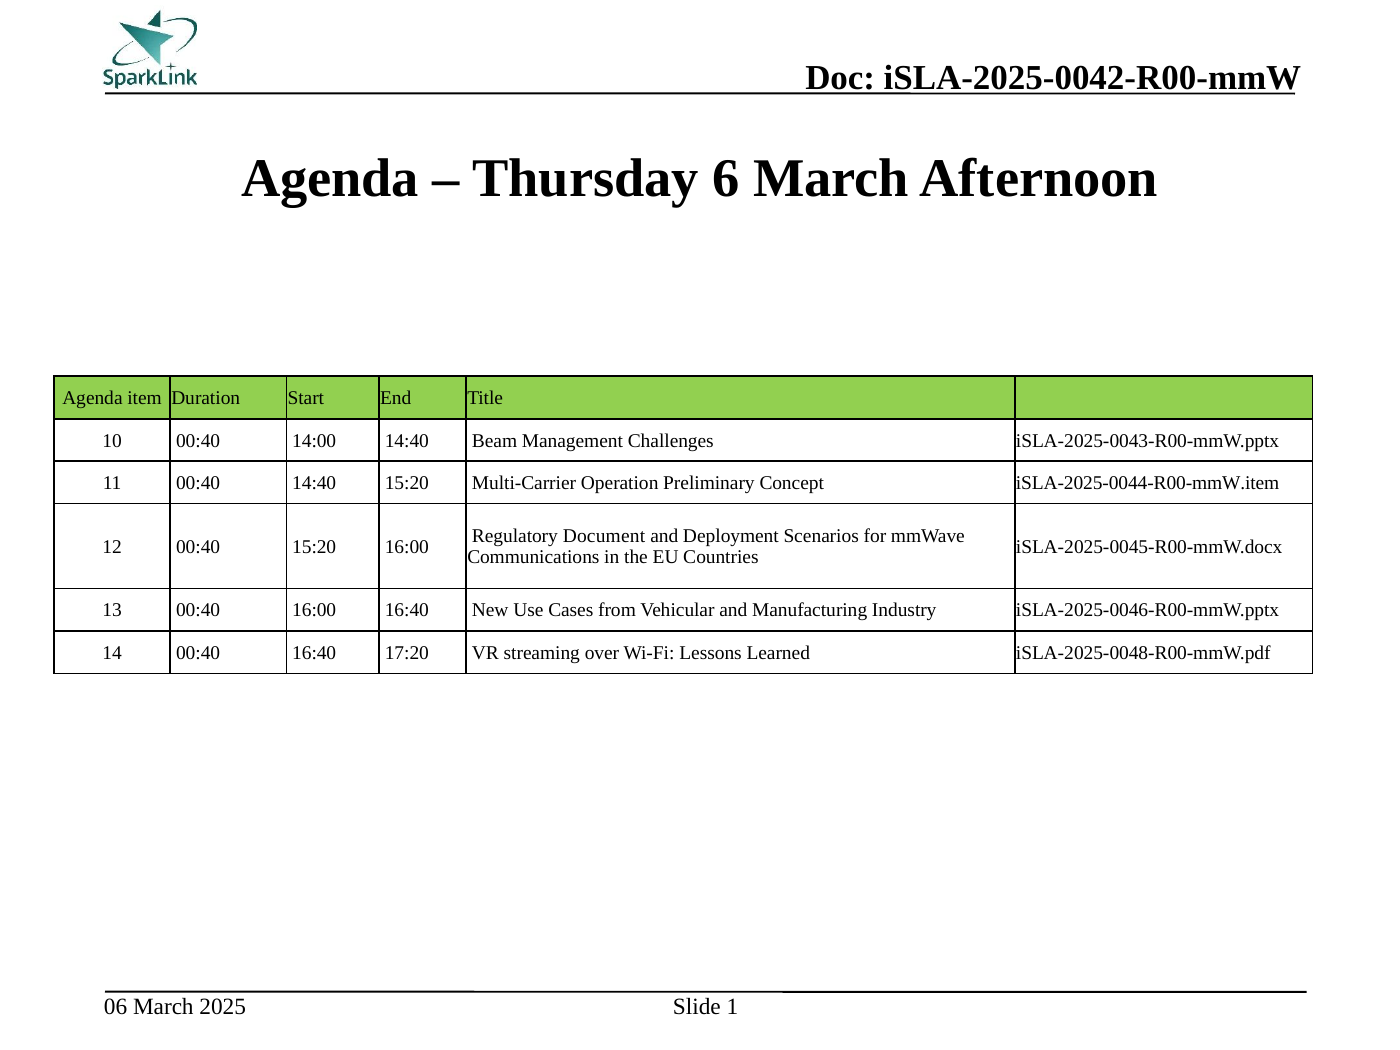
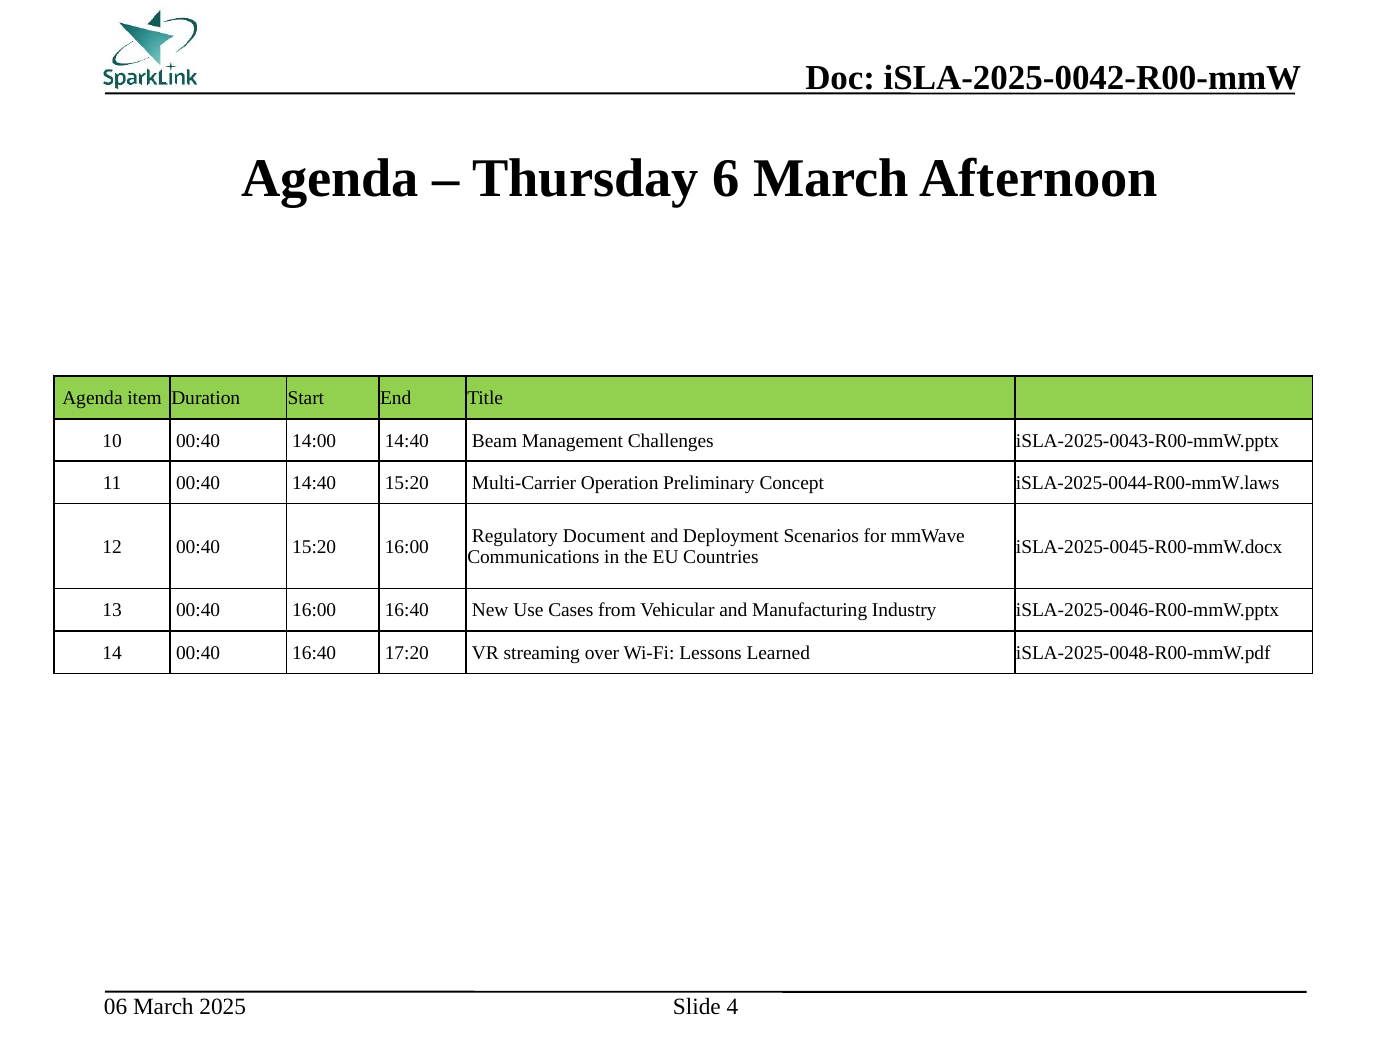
iSLA-2025-0044-R00-mmW.item: iSLA-2025-0044-R00-mmW.item -> iSLA-2025-0044-R00-mmW.laws (1148, 483)
1: 1 -> 4 (733, 1007)
